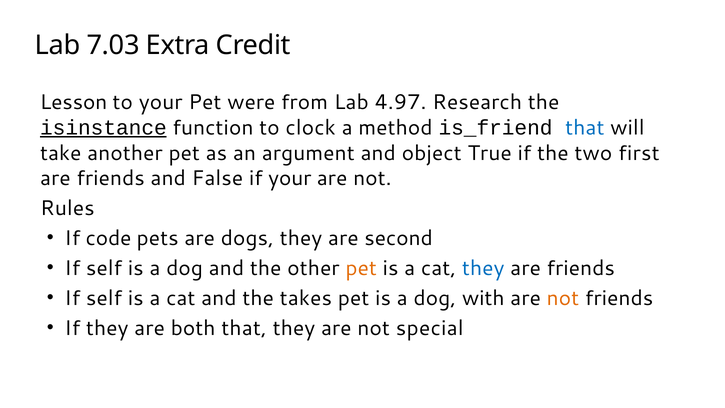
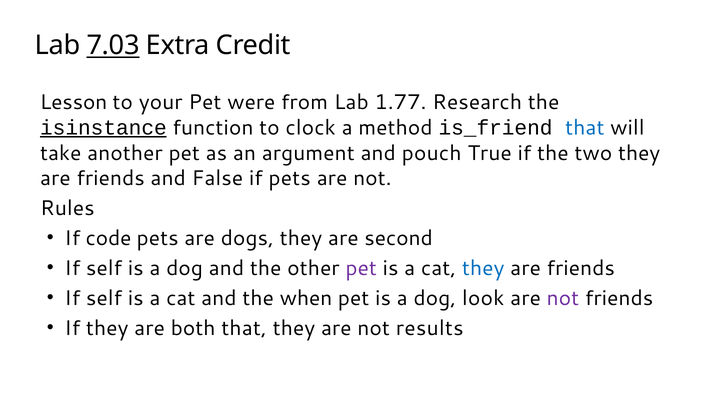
7.03 underline: none -> present (113, 45)
4.97: 4.97 -> 1.77 (400, 102)
object: object -> pouch (432, 153)
two first: first -> they (639, 153)
if your: your -> pets (290, 178)
pet colour: orange -> purple (361, 268)
takes: takes -> when (306, 298)
with: with -> look (483, 298)
not colour: orange -> purple (563, 298)
special: special -> results (430, 328)
